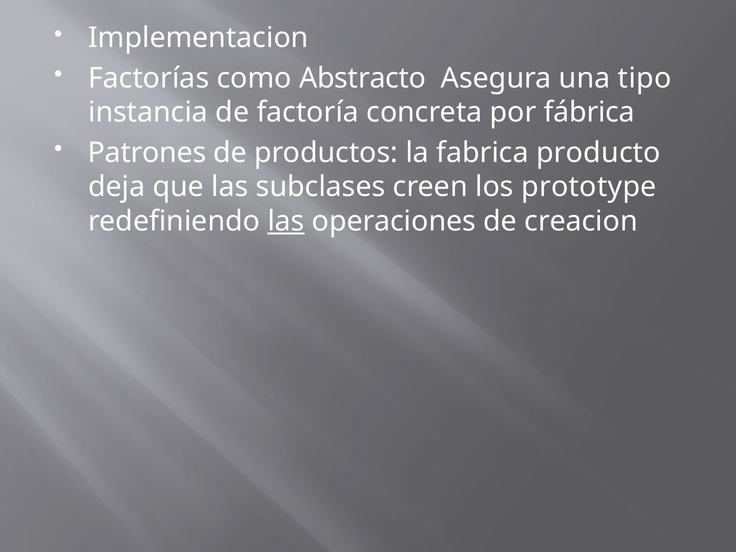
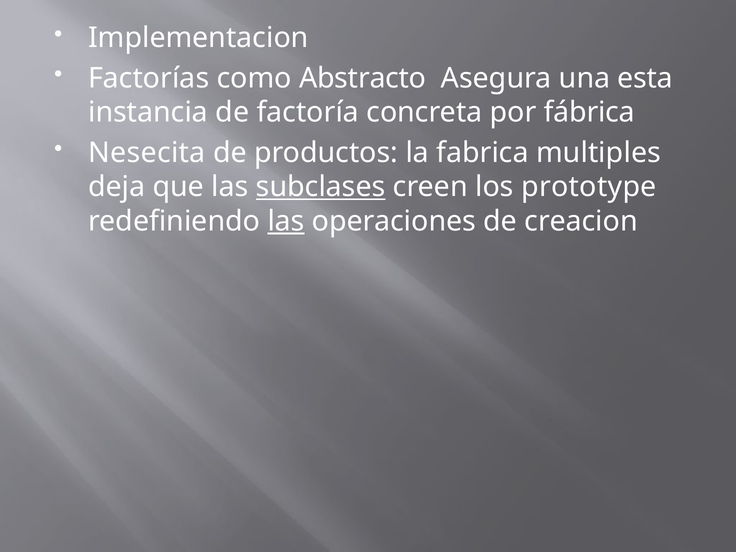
tipo: tipo -> esta (645, 78)
Patrones: Patrones -> Nesecita (147, 153)
producto: producto -> multiples (599, 153)
subclases underline: none -> present (321, 187)
